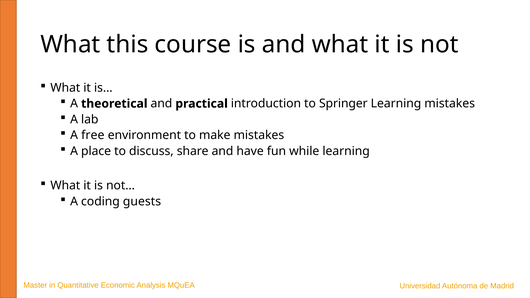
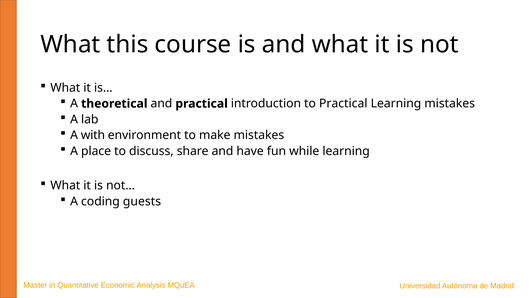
to Springer: Springer -> Practical (343, 104)
free: free -> with (93, 135)
